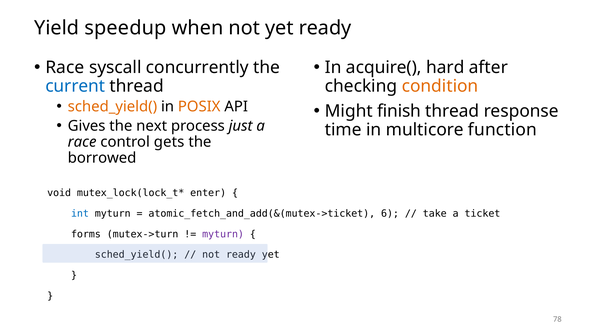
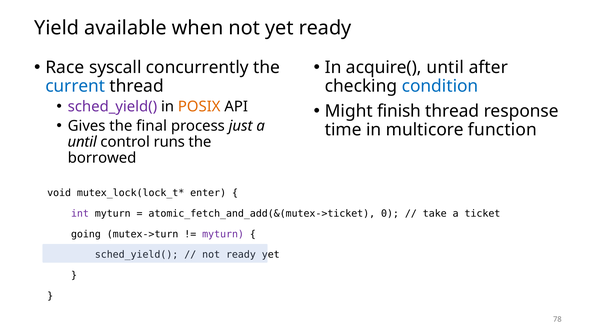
speedup: speedup -> available (126, 28)
acquire( hard: hard -> until (445, 67)
condition colour: orange -> blue (440, 86)
sched_yield( colour: orange -> purple (112, 107)
next: next -> final (152, 126)
race: race -> until (82, 142)
gets: gets -> runs (169, 142)
int colour: blue -> purple (80, 214)
6: 6 -> 0 (390, 214)
forms: forms -> going (86, 234)
